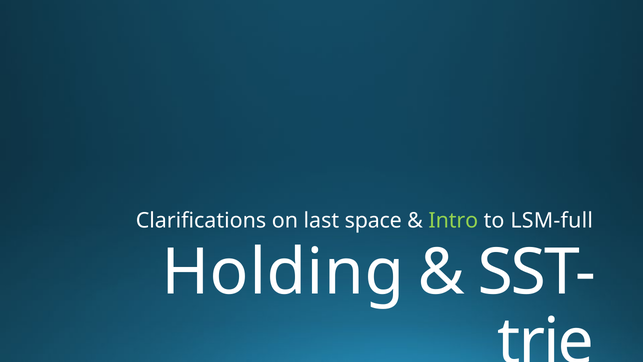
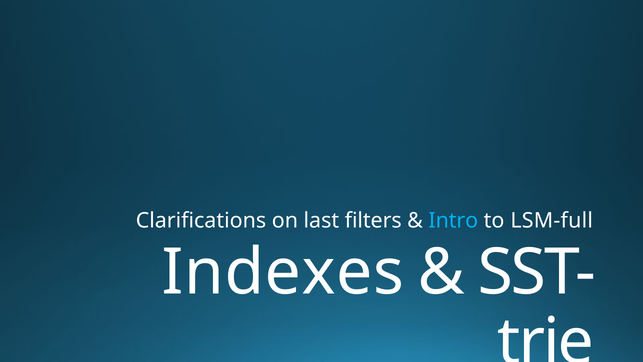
space: space -> filters (373, 220)
Intro colour: light green -> light blue (453, 220)
Holding: Holding -> Indexes (283, 272)
